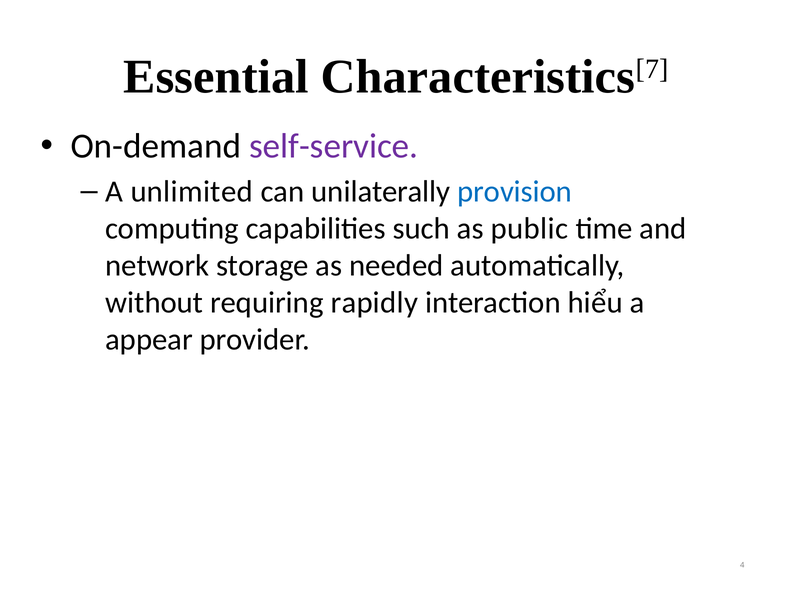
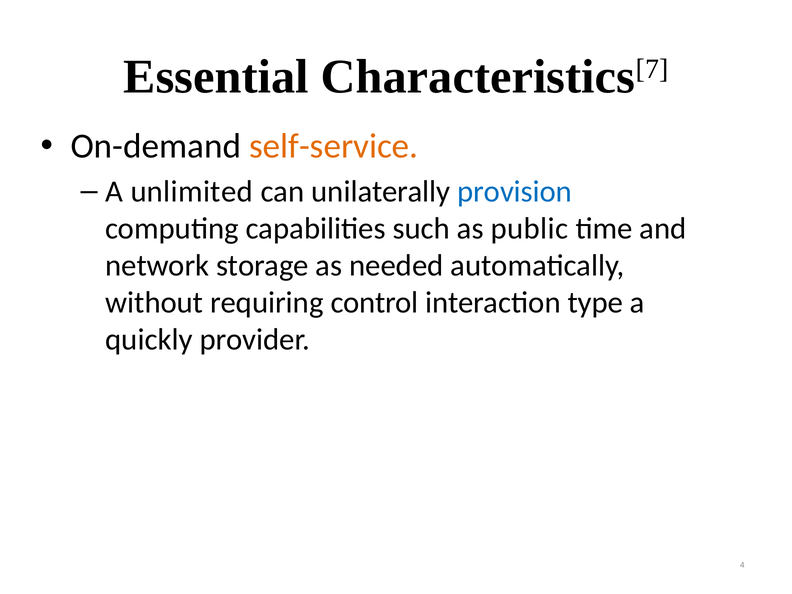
self-service colour: purple -> orange (334, 146)
rapidly: rapidly -> control (375, 303)
hiểu: hiểu -> type (595, 303)
appear: appear -> quickly (149, 340)
